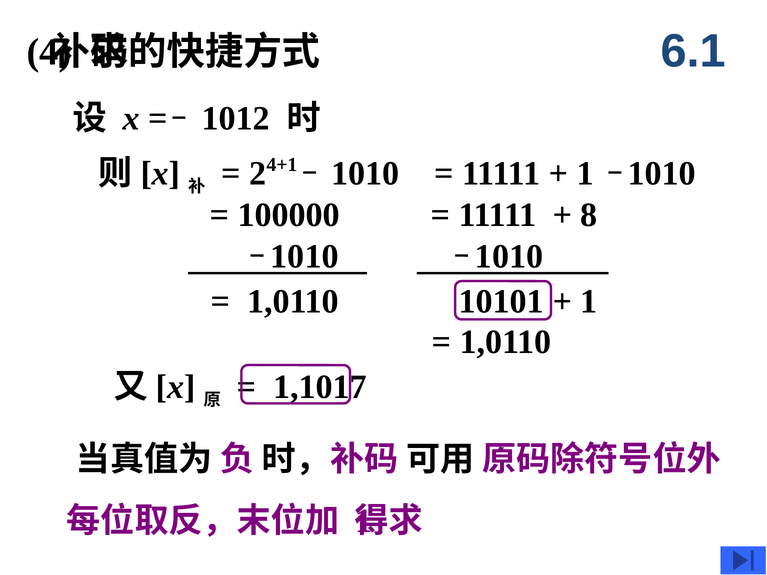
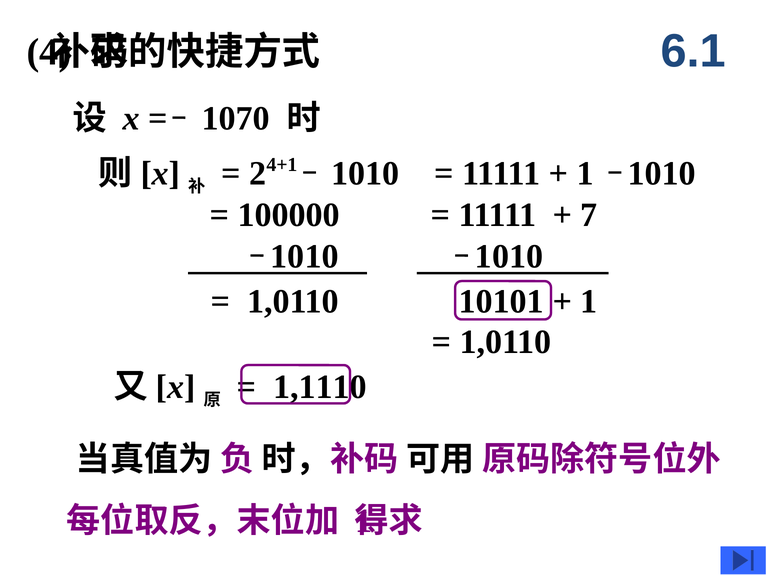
1012: 1012 -> 1070 (236, 119)
8: 8 -> 7 (589, 215)
1,1017: 1,1017 -> 1,1110 (320, 387)
